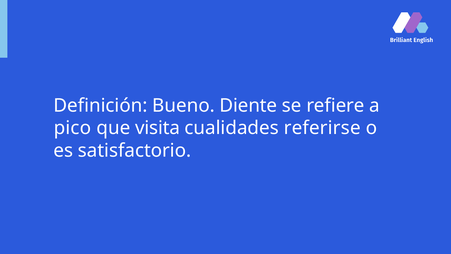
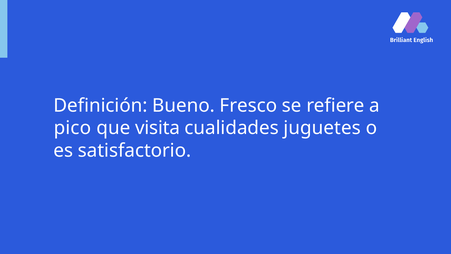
Diente: Diente -> Fresco (248, 105)
referirse: referirse -> juguetes (322, 128)
